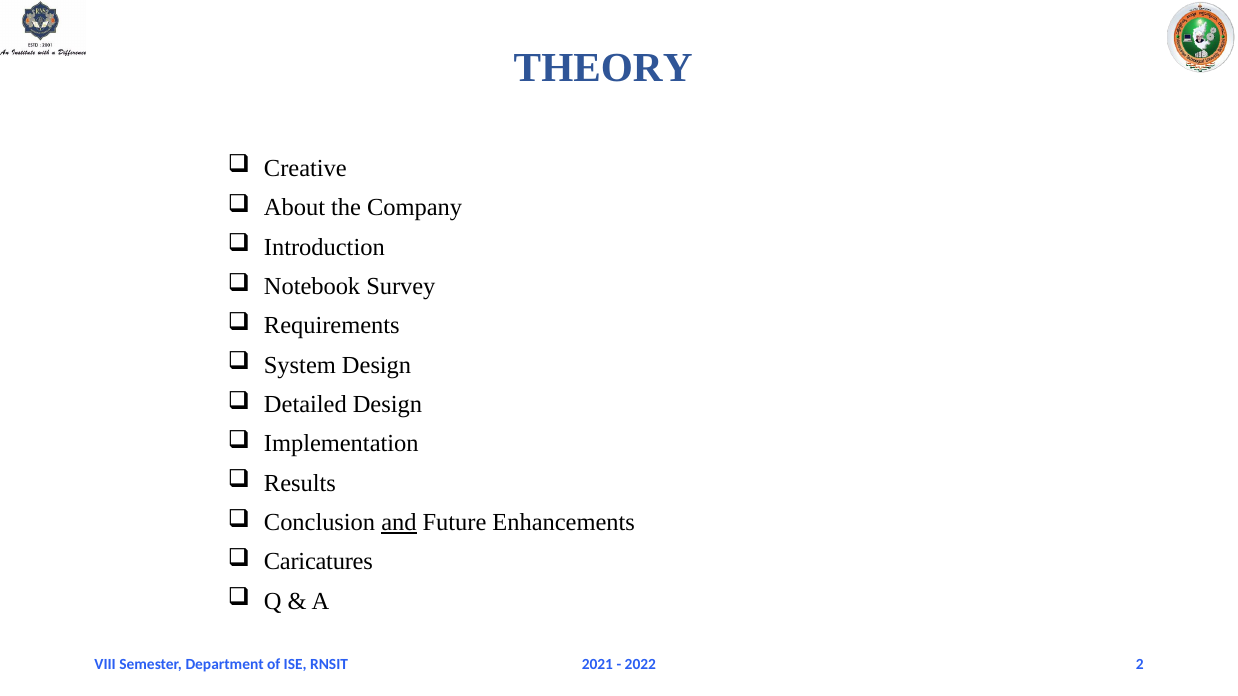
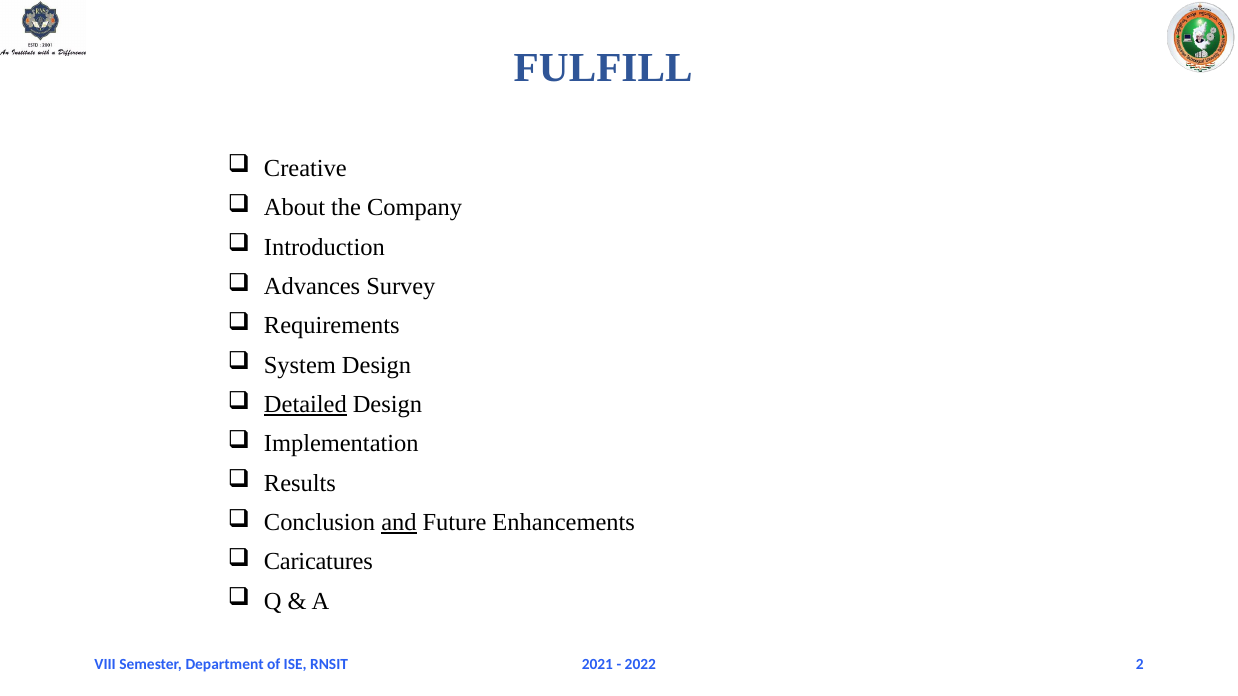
THEORY: THEORY -> FULFILL (603, 68)
Notebook: Notebook -> Advances (312, 287)
Detailed underline: none -> present (305, 405)
